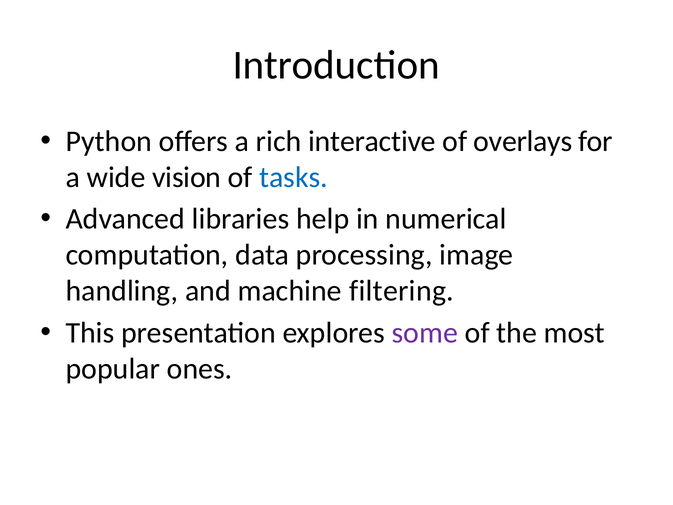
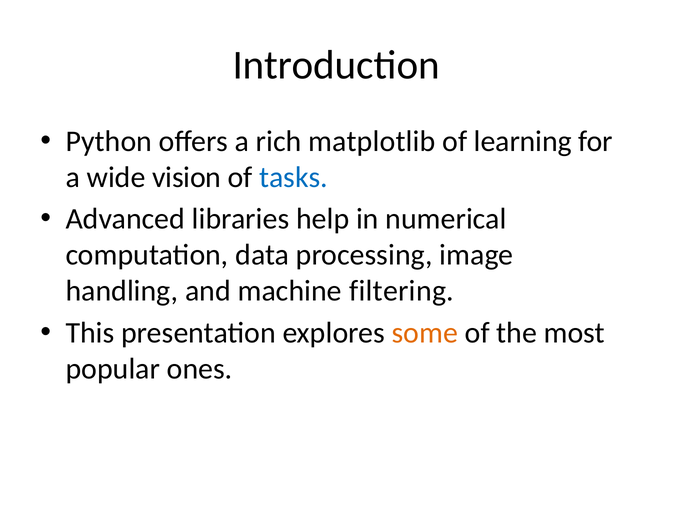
interactive: interactive -> matplotlib (372, 141)
overlays: overlays -> learning (523, 141)
some colour: purple -> orange (425, 333)
